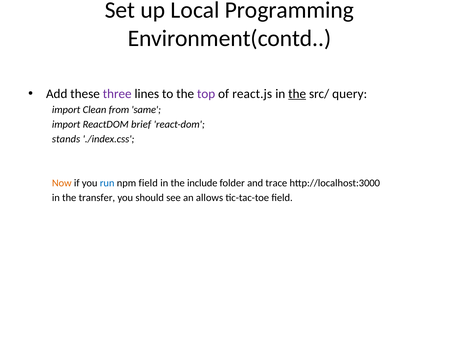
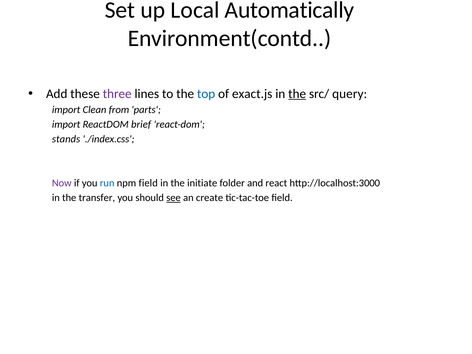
Programming: Programming -> Automatically (289, 10)
top colour: purple -> blue (206, 94)
react.js: react.js -> exact.js (252, 94)
same: same -> parts (146, 110)
Now colour: orange -> purple (62, 183)
include: include -> initiate (202, 183)
trace: trace -> react (276, 183)
see underline: none -> present (174, 198)
allows: allows -> create (210, 198)
